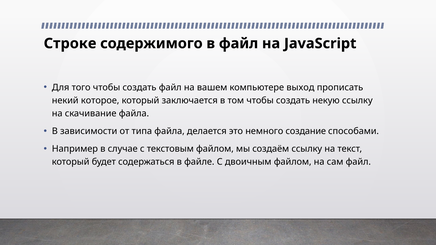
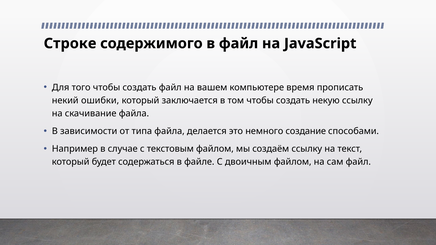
выход: выход -> время (300, 88)
которое: которое -> ошибки (100, 101)
